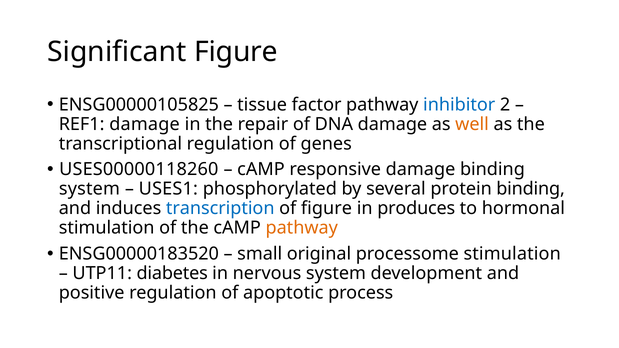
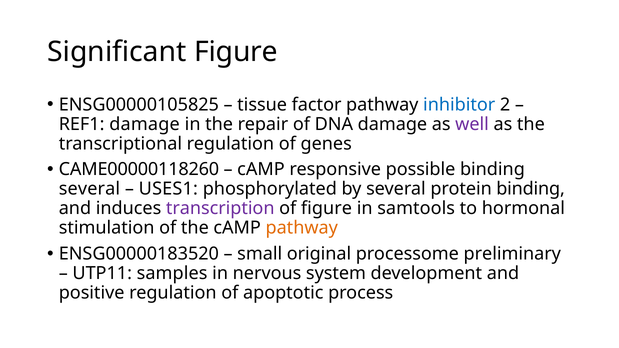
well colour: orange -> purple (472, 124)
USES00000118260: USES00000118260 -> CAME00000118260 (139, 170)
responsive damage: damage -> possible (421, 170)
system: system -> several (89, 189)
transcription colour: blue -> purple (220, 209)
produces: produces -> samtools (416, 209)
processome stimulation: stimulation -> preliminary (512, 254)
diabetes: diabetes -> samples (172, 274)
